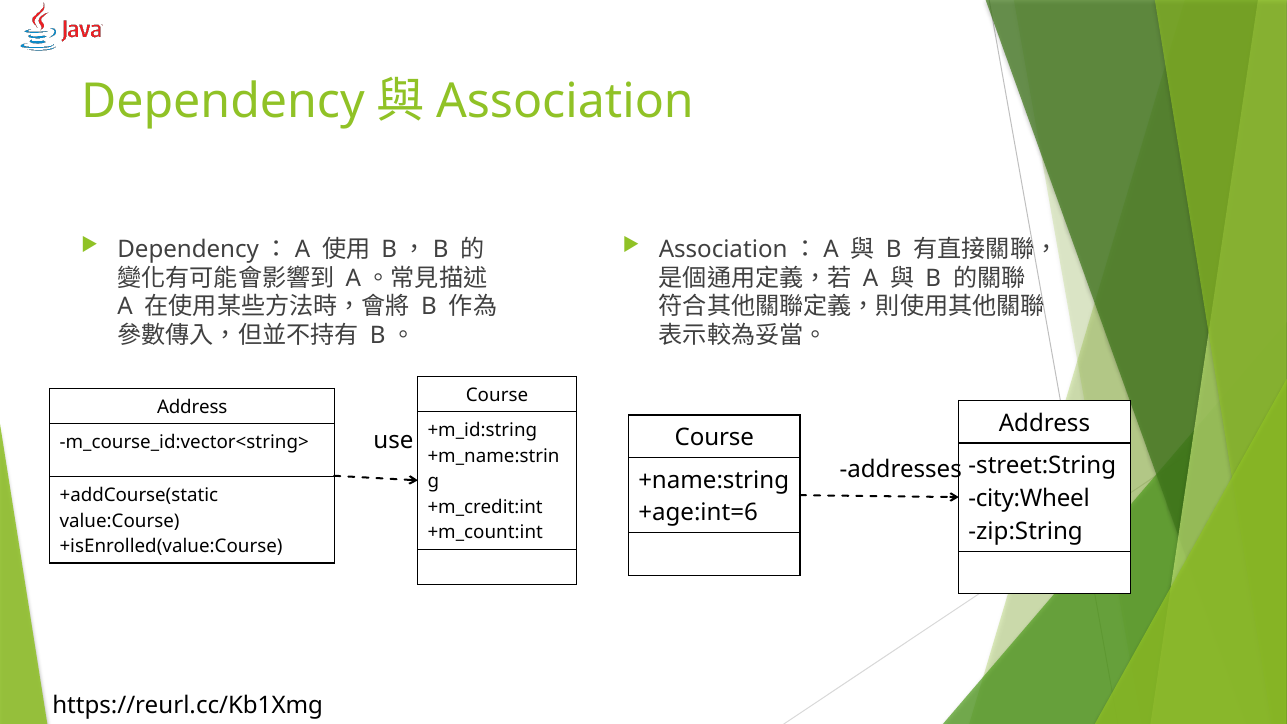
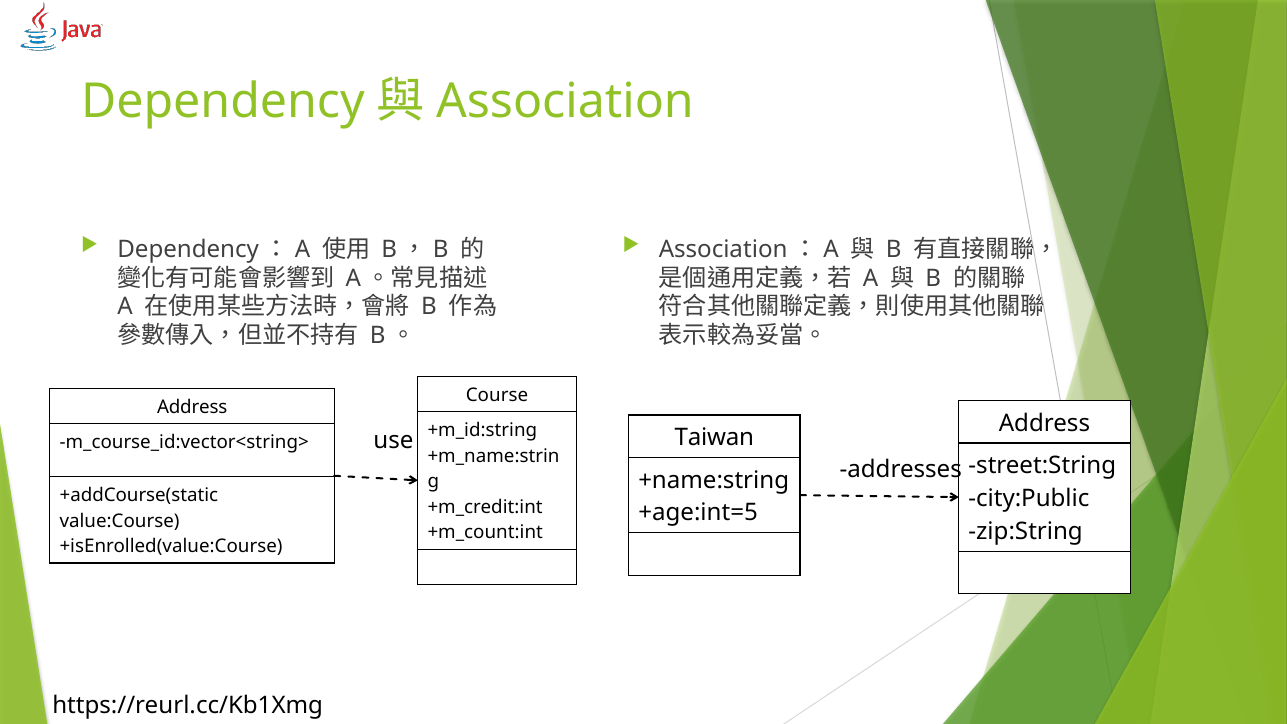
Course: Course -> Taiwan (714, 438)
city:Wheel: city:Wheel -> city:Public (1029, 498)
+age:int=6: +age:int=6 -> +age:int=5 (698, 513)
